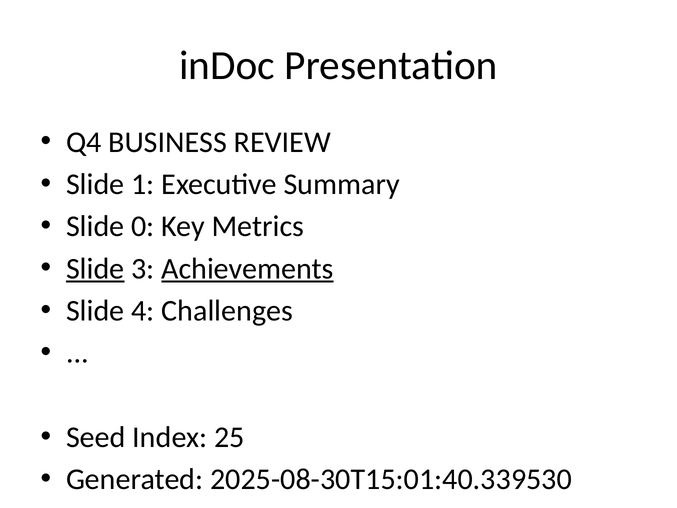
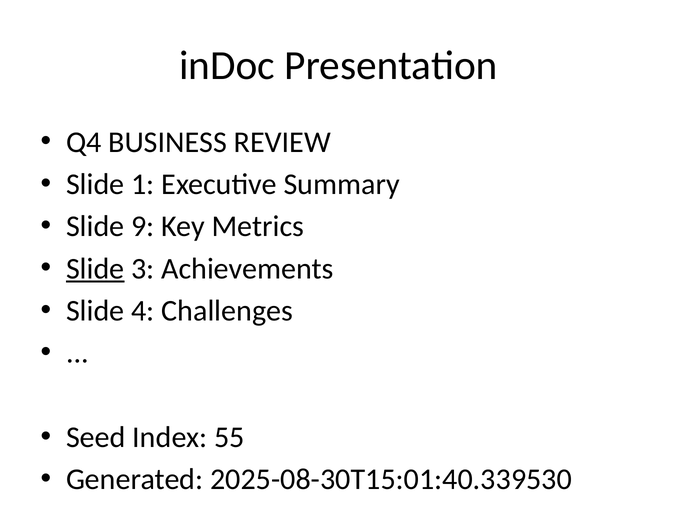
0: 0 -> 9 (143, 226)
Achievements underline: present -> none (247, 268)
25: 25 -> 55 (229, 437)
